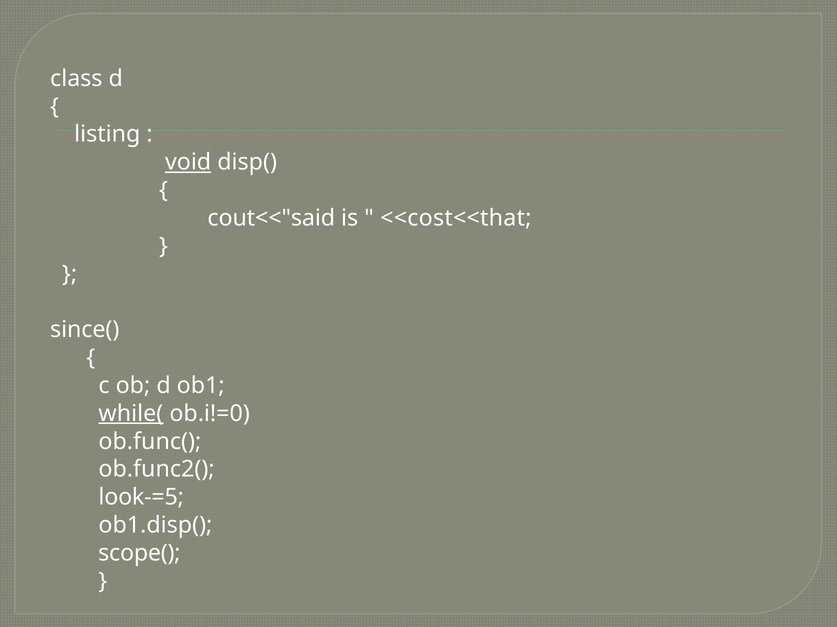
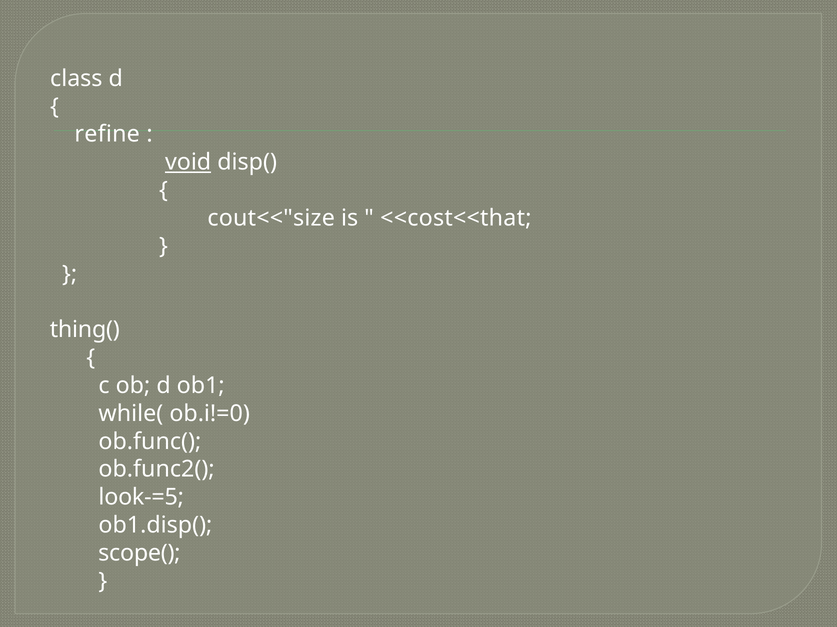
listing: listing -> refine (107, 134)
cout<<"said: cout<<"said -> cout<<"size (271, 218)
since(: since( -> thing( (85, 330)
while( underline: present -> none (131, 414)
